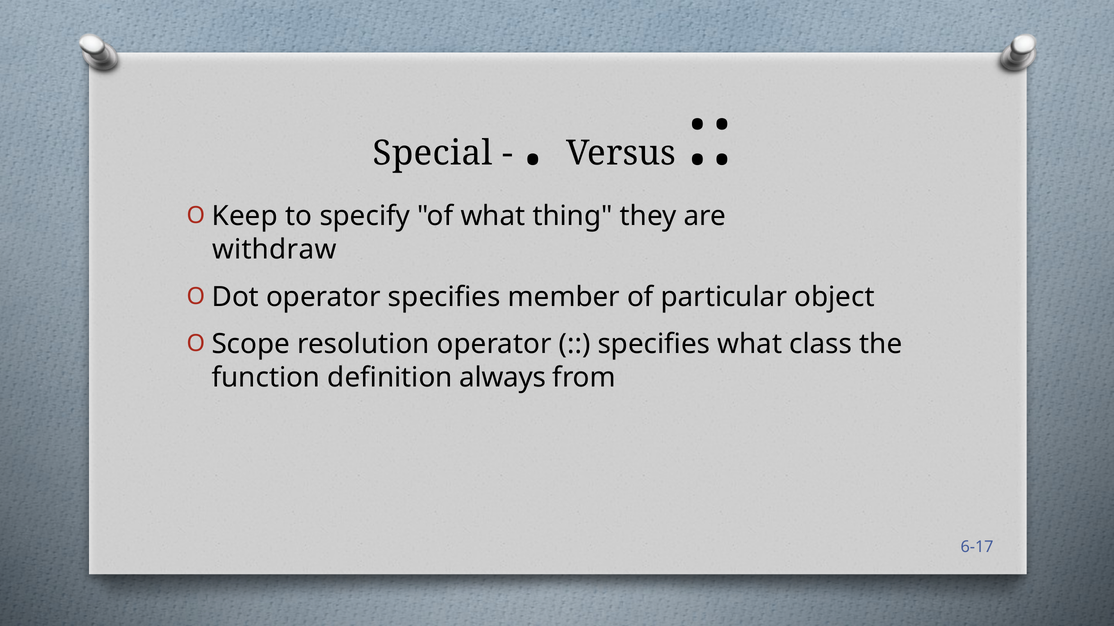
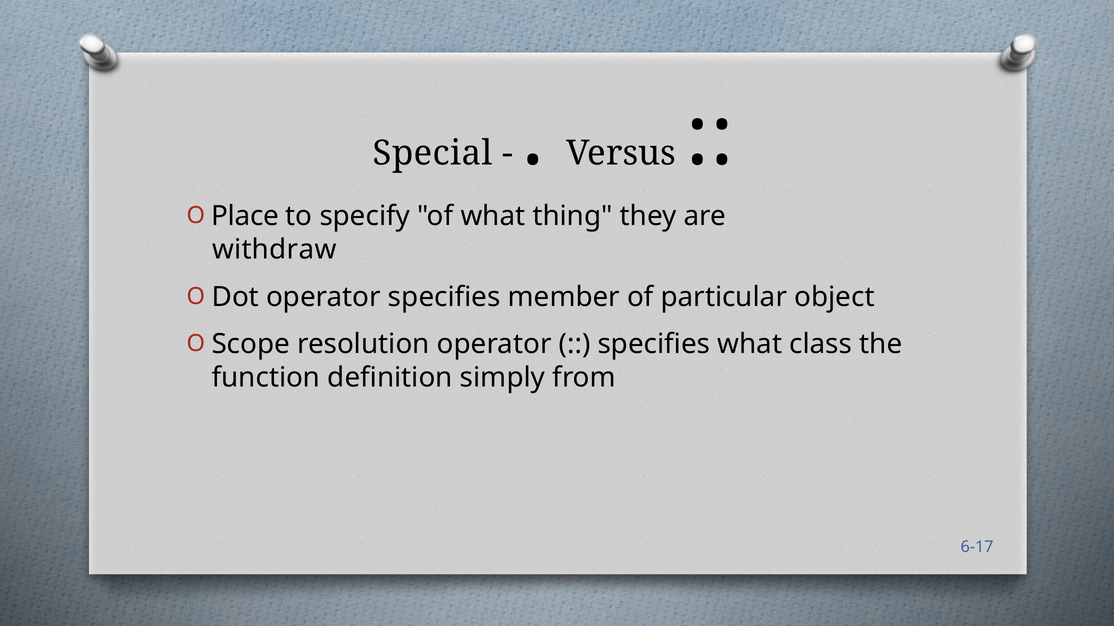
Keep: Keep -> Place (245, 216)
always: always -> simply (503, 378)
